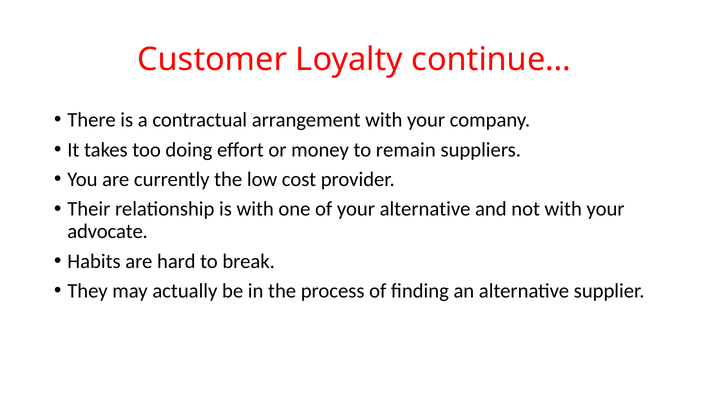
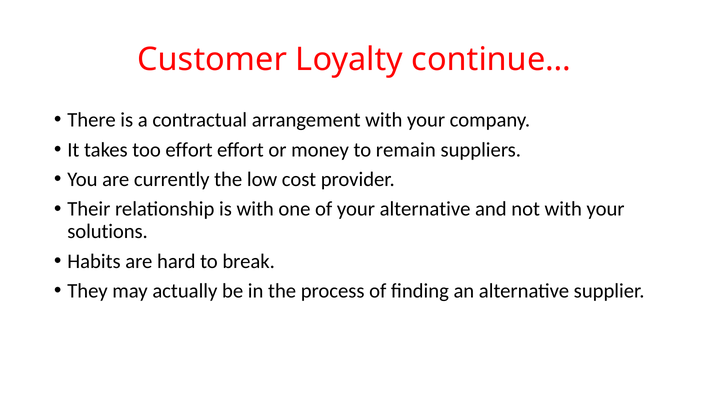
too doing: doing -> effort (189, 150)
advocate: advocate -> solutions (108, 231)
